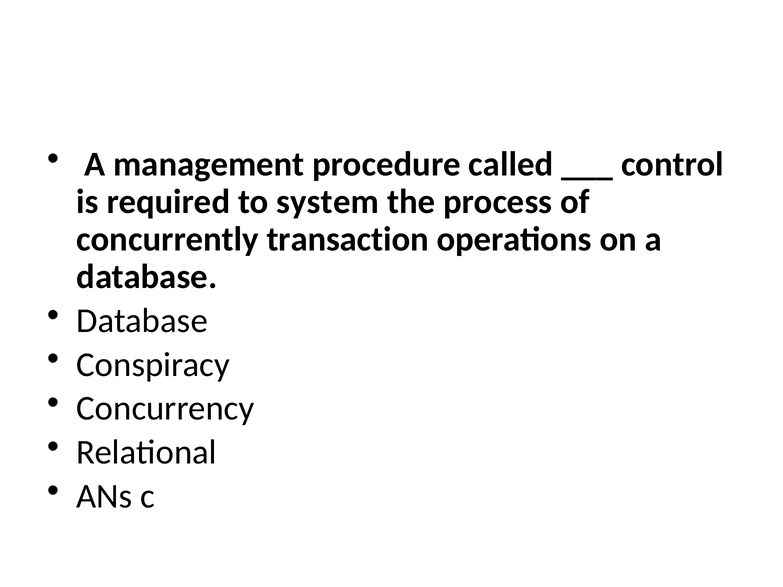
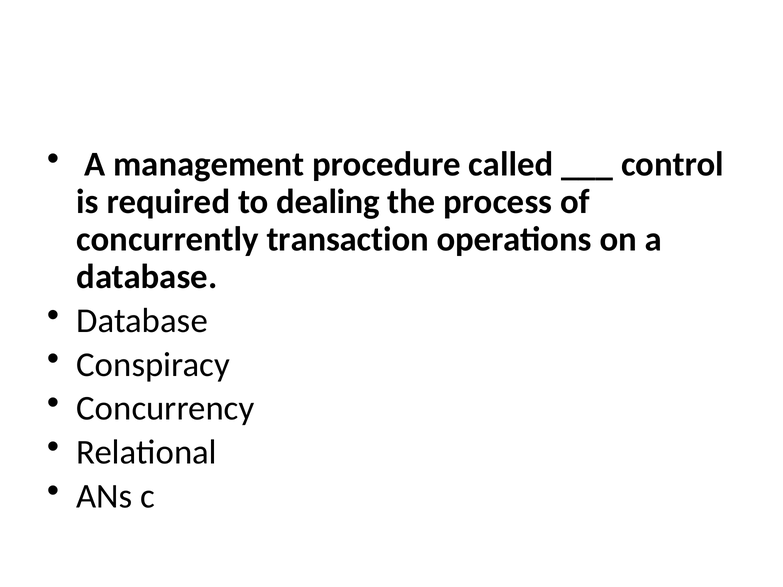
system: system -> dealing (328, 202)
